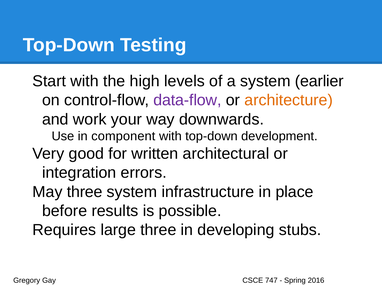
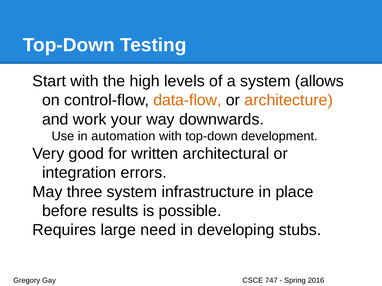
earlier: earlier -> allows (319, 81)
data-flow colour: purple -> orange (187, 100)
component: component -> automation (123, 137)
large three: three -> need (158, 230)
